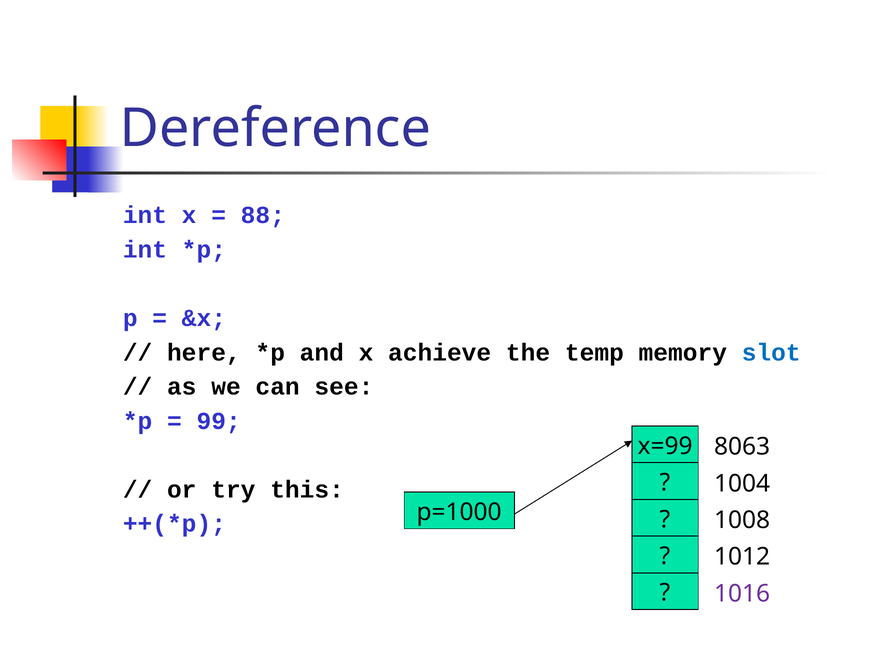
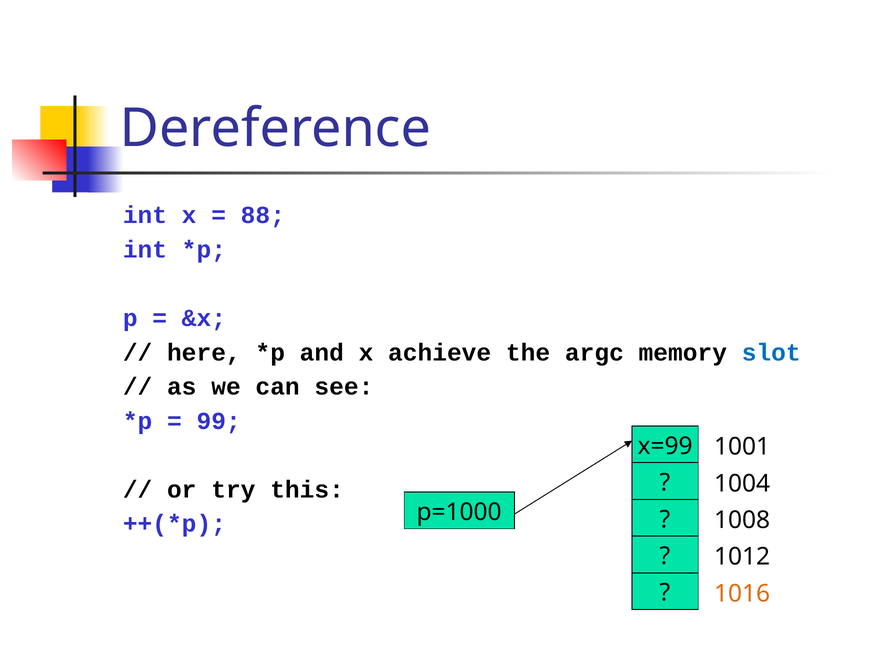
temp: temp -> argc (594, 353)
8063: 8063 -> 1001 (742, 447)
1016 colour: purple -> orange (742, 594)
